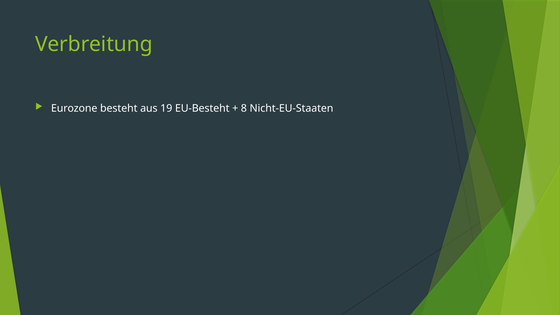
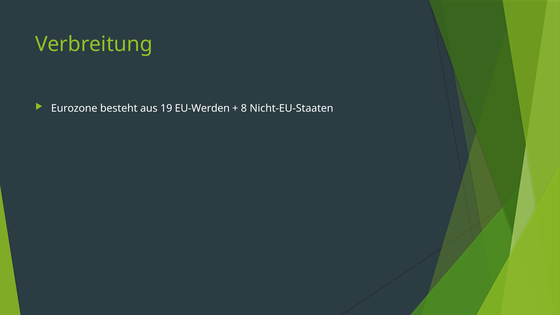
EU-Besteht: EU-Besteht -> EU-Werden (202, 108)
